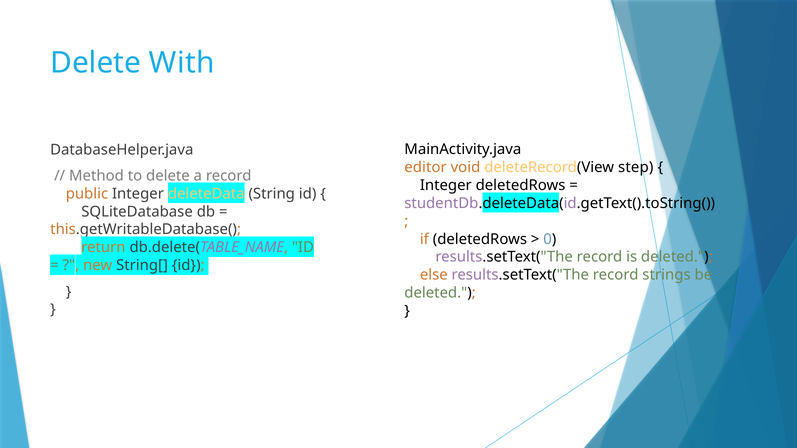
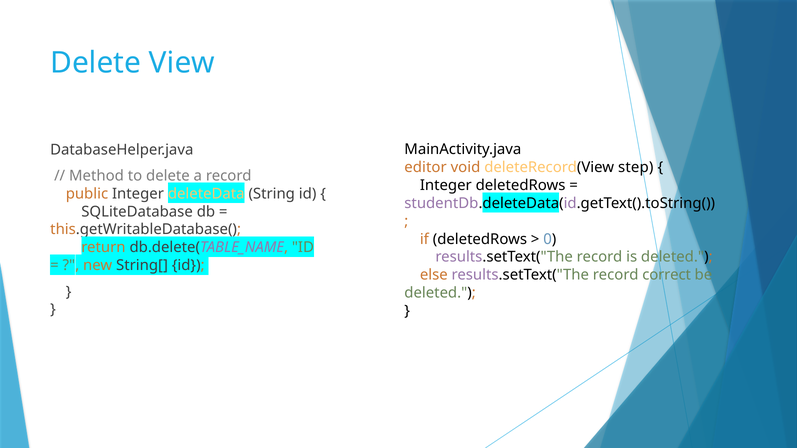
With: With -> View (182, 63)
strings: strings -> correct (667, 275)
